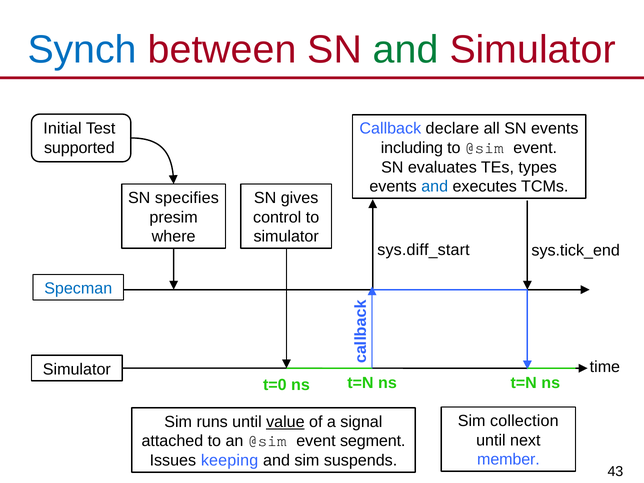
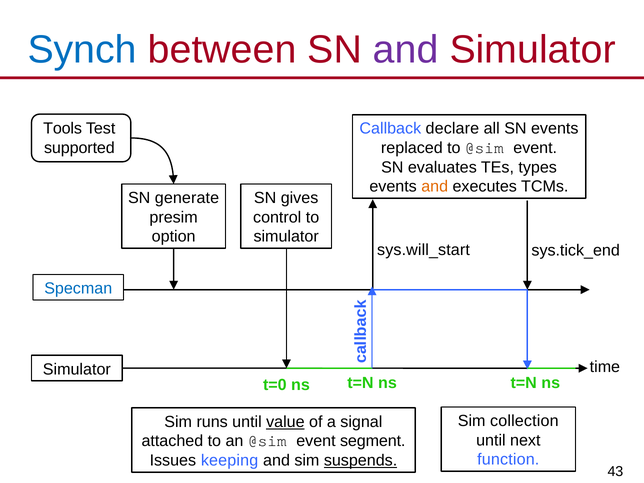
and colour: green -> purple (406, 50)
Initial: Initial -> Tools (63, 129)
including: including -> replaced (412, 148)
and colour: blue -> orange (435, 187)
specifies: specifies -> generate (187, 198)
where: where -> option (174, 237)
sys.diff_start: sys.diff_start -> sys.will_start (424, 250)
member: member -> function (508, 460)
suspends underline: none -> present (361, 460)
